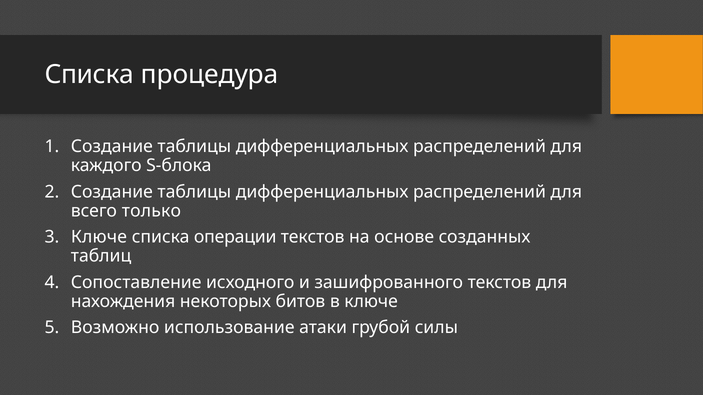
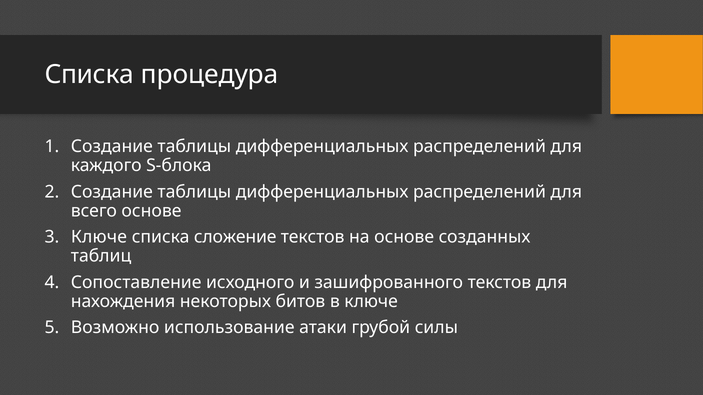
всего только: только -> основе (152, 211)
операции: операции -> сложение (235, 237)
